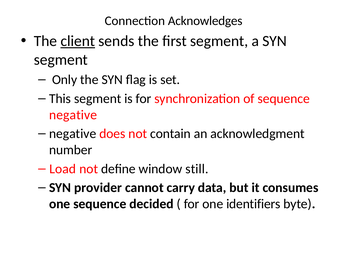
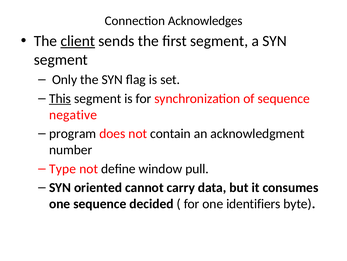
This underline: none -> present (60, 98)
negative: negative -> program (73, 133)
Load: Load -> Type (63, 168)
still: still -> pull (197, 168)
provider: provider -> oriented (98, 187)
